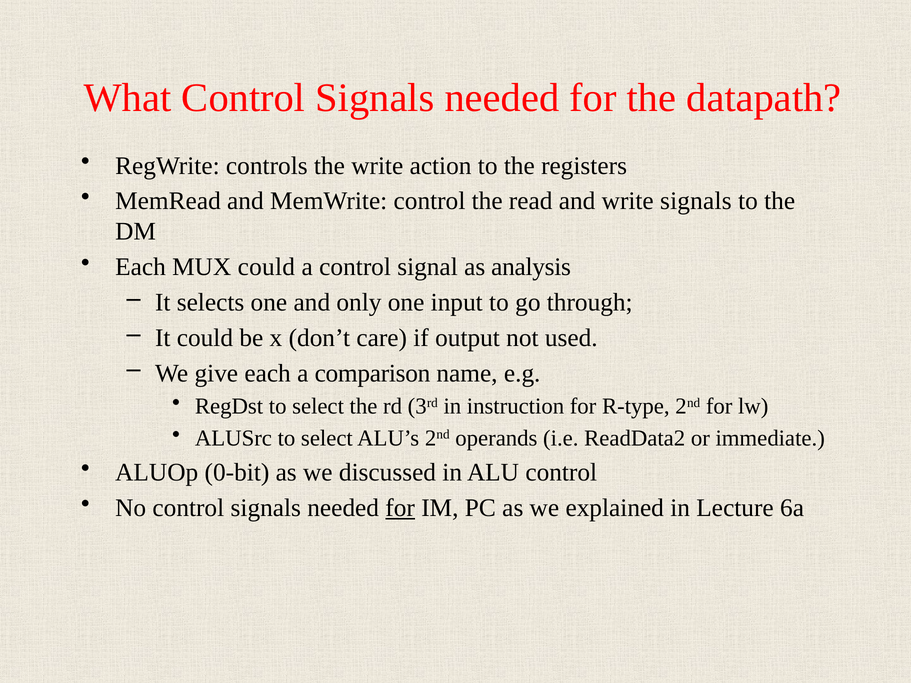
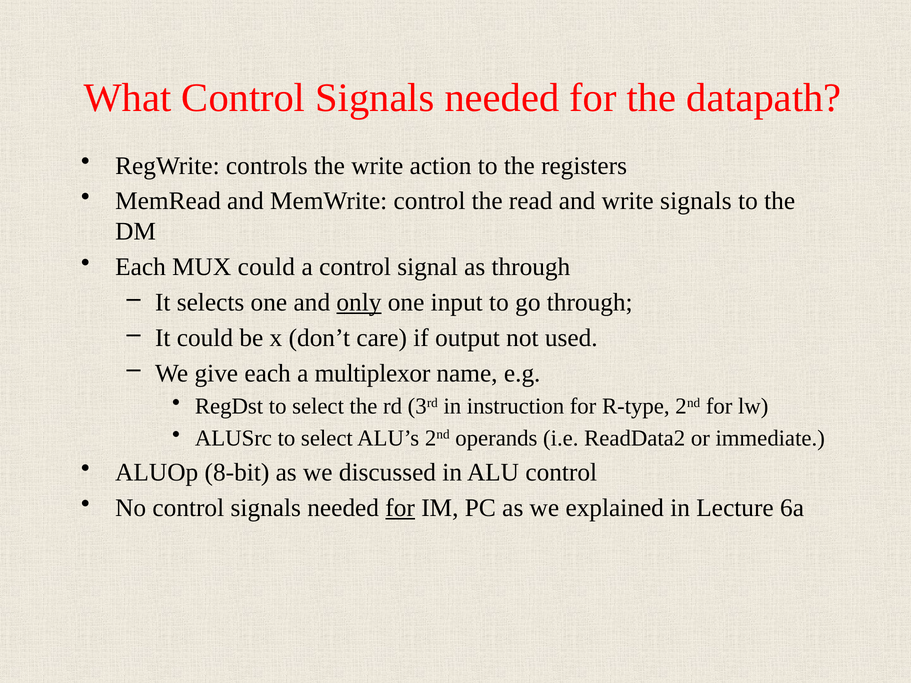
as analysis: analysis -> through (531, 267)
only underline: none -> present (359, 302)
comparison: comparison -> multiplexor (373, 373)
0-bit: 0-bit -> 8-bit (237, 473)
